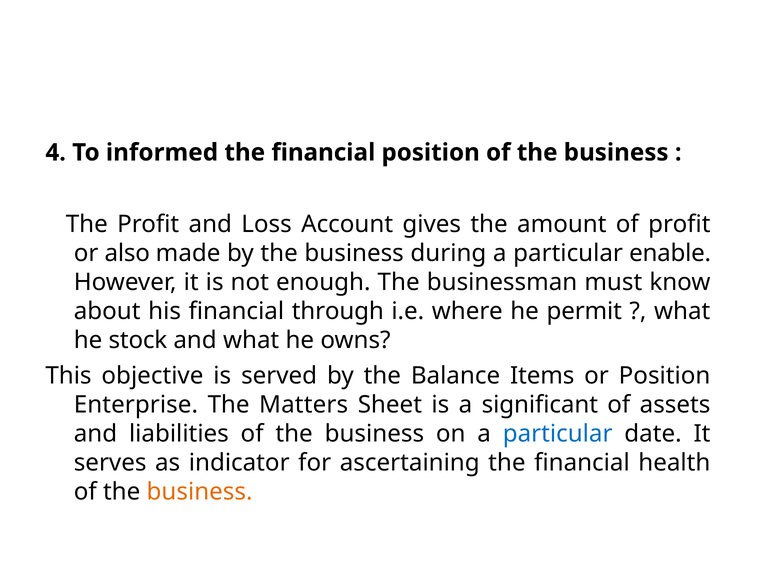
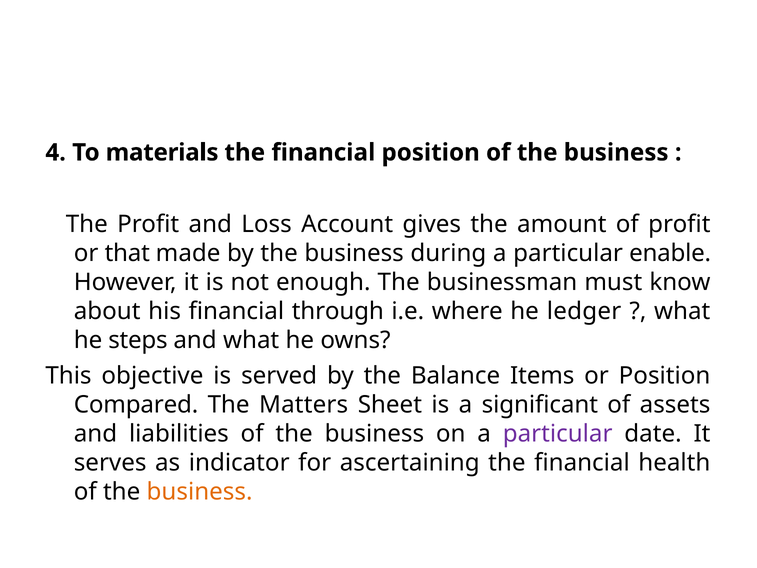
informed: informed -> materials (162, 152)
also: also -> that (127, 253)
permit: permit -> ledger (584, 311)
stock: stock -> steps (138, 340)
Enterprise: Enterprise -> Compared (136, 405)
particular colour: blue -> purple (558, 434)
